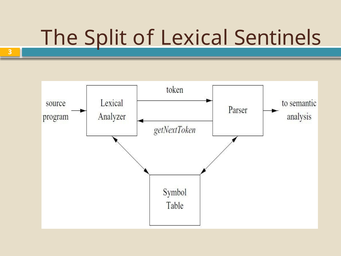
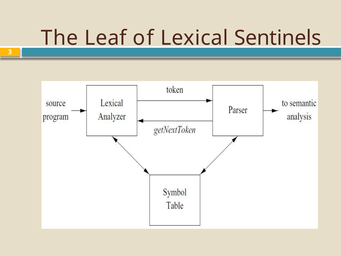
Split: Split -> Leaf (106, 38)
